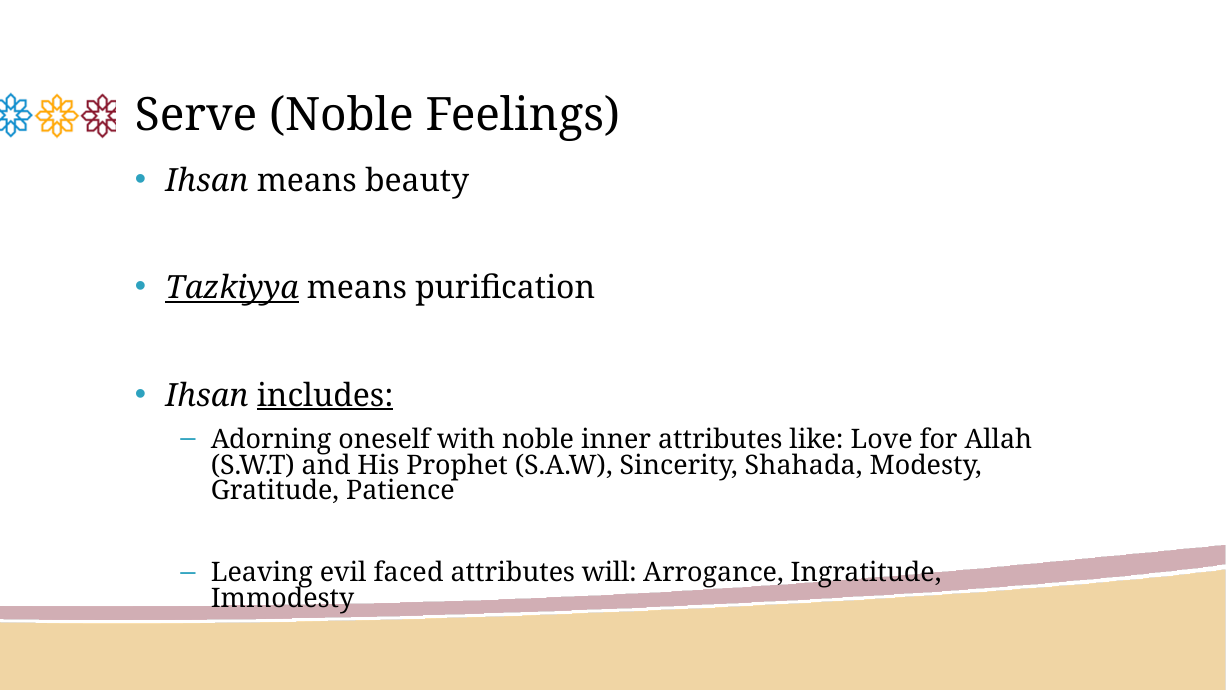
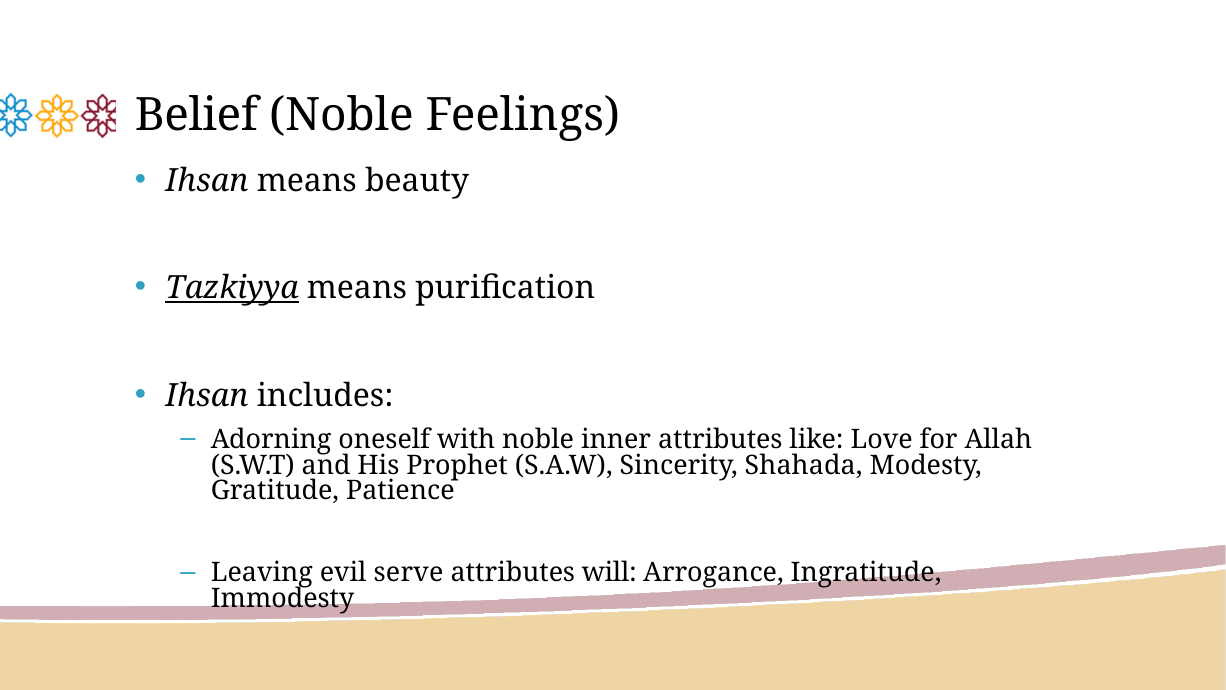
Serve: Serve -> Belief (196, 115)
includes underline: present -> none (325, 396)
faced: faced -> serve (409, 573)
